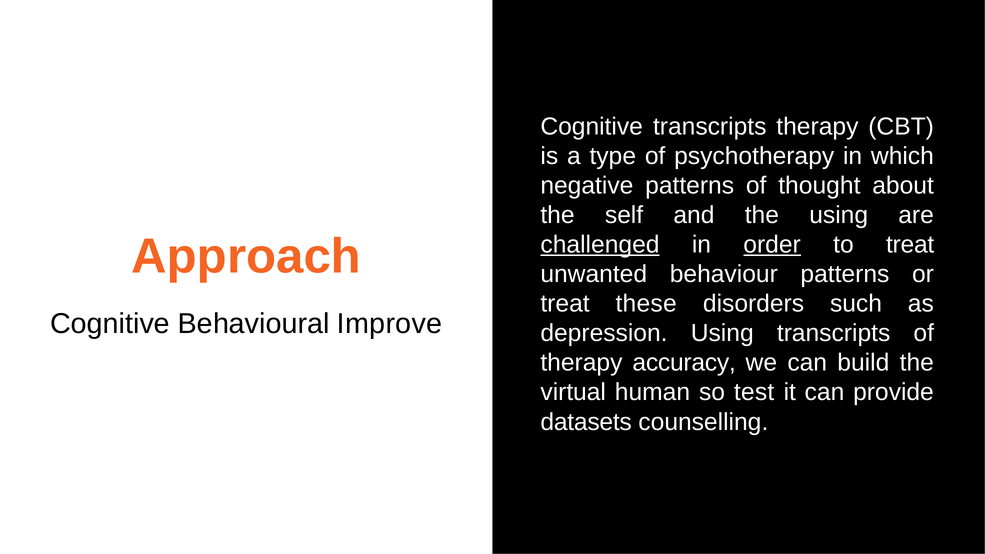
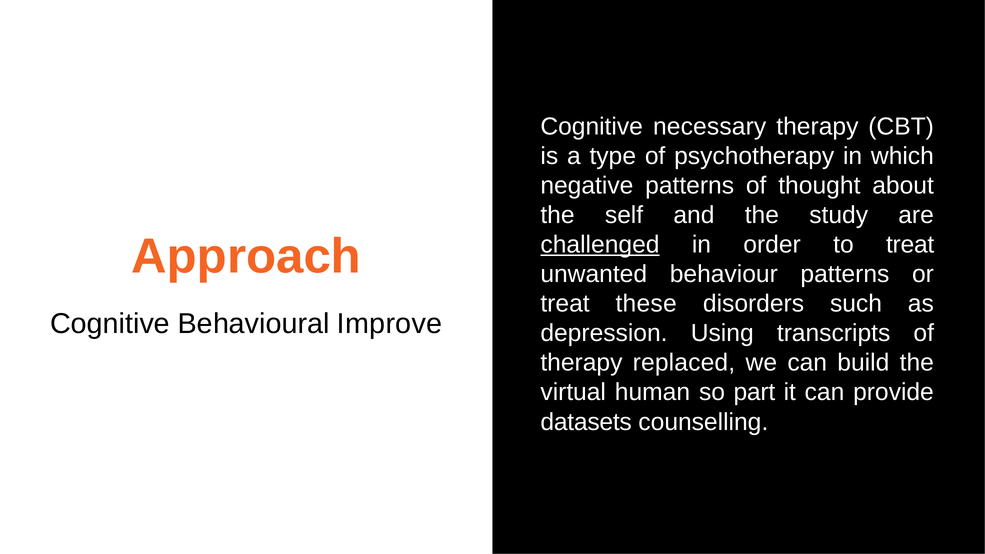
Cognitive transcripts: transcripts -> necessary (710, 126)
the using: using -> study (839, 215)
order underline: present -> none (772, 245)
accuracy: accuracy -> replaced (684, 363)
test: test -> part (754, 392)
